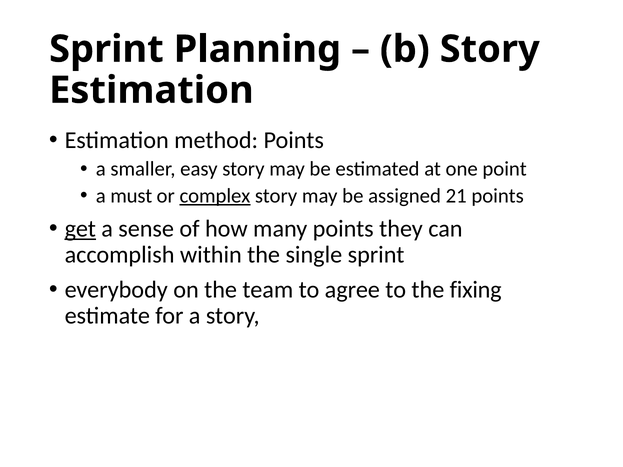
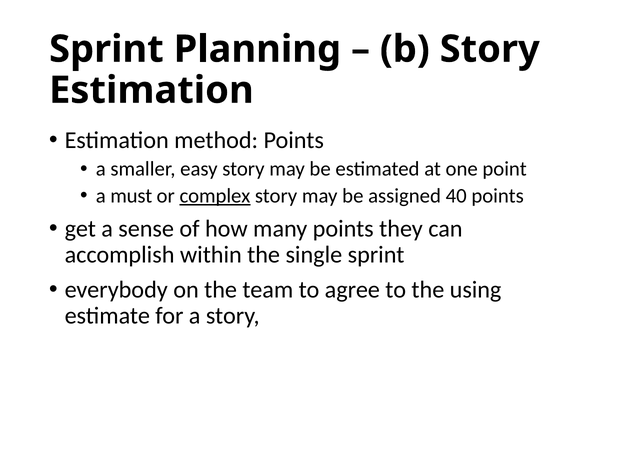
21: 21 -> 40 (456, 196)
get underline: present -> none (80, 229)
fixing: fixing -> using (476, 290)
